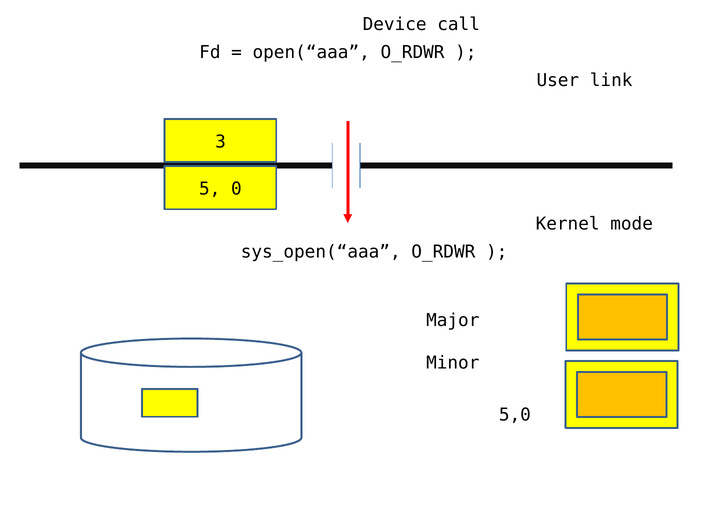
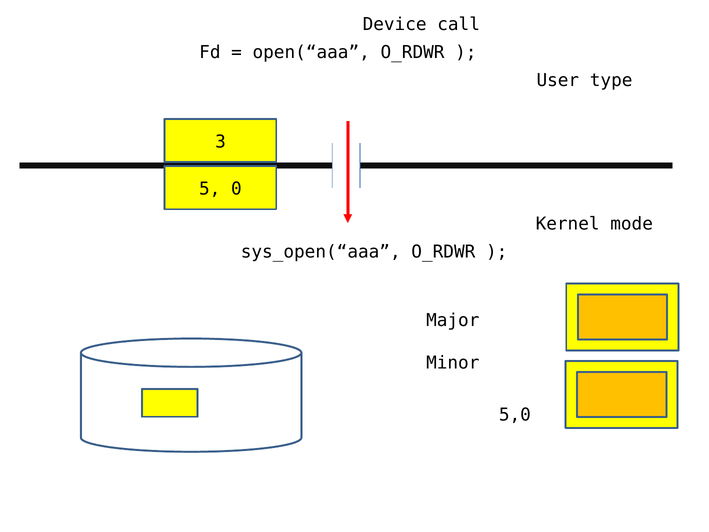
link: link -> type (611, 80)
